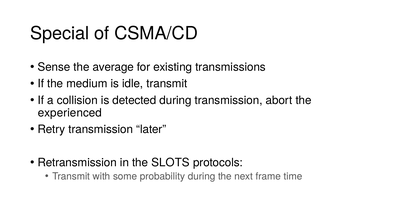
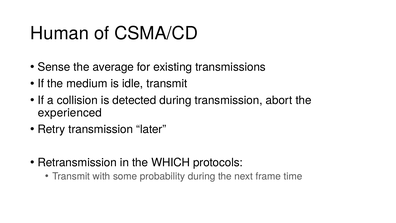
Special: Special -> Human (60, 33)
SLOTS: SLOTS -> WHICH (171, 162)
